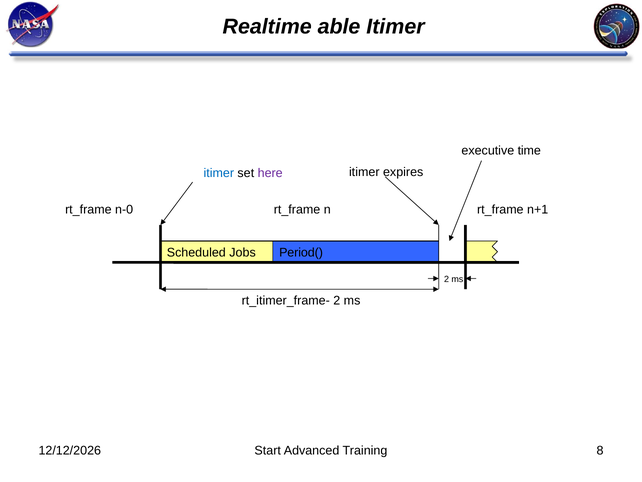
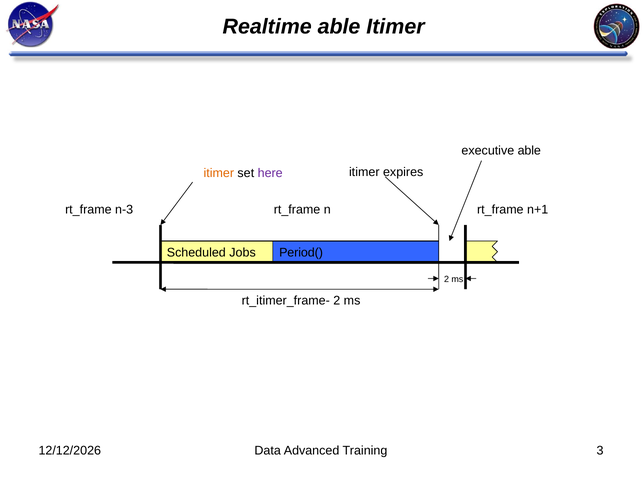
executive time: time -> able (529, 151)
itimer colour: blue -> orange (219, 173)
n-0: n-0 -> n-3 (124, 209)
Start: Start -> Data (268, 450)
8: 8 -> 3 (600, 450)
